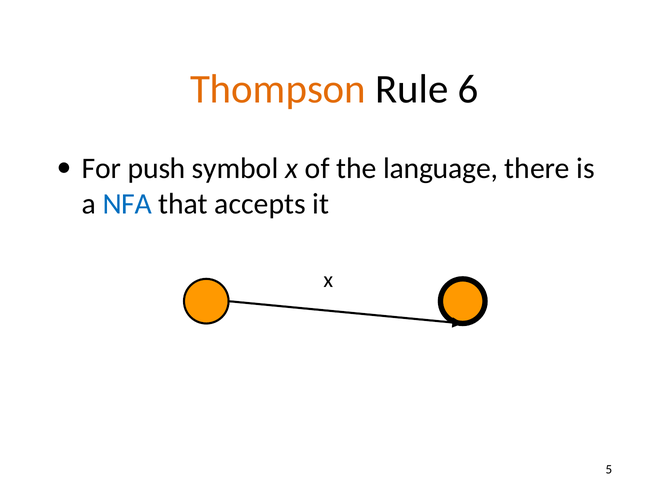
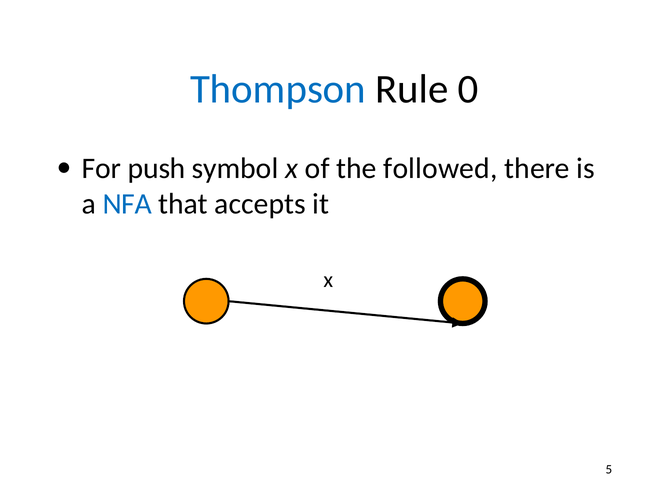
Thompson colour: orange -> blue (278, 89)
6: 6 -> 0 (468, 89)
language: language -> followed (440, 168)
